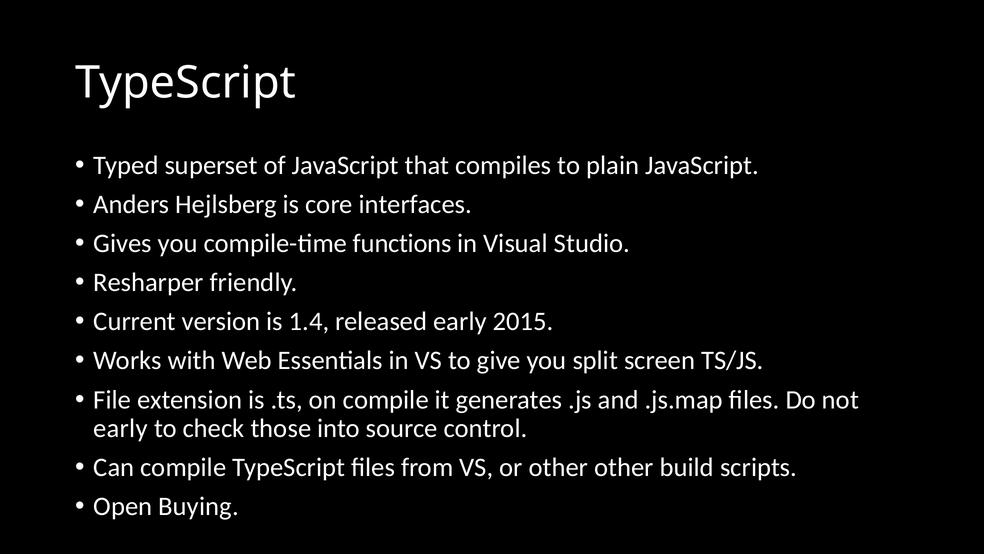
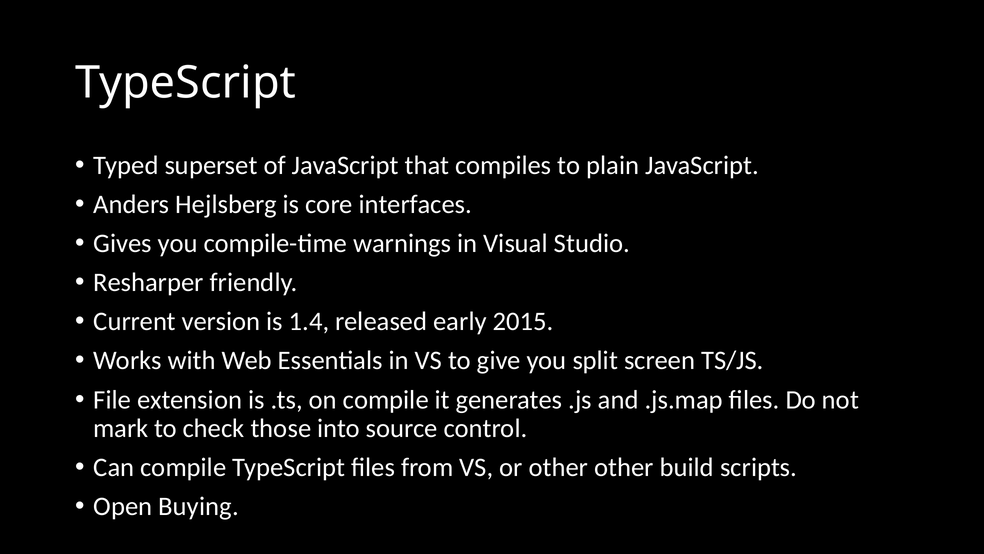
functions: functions -> warnings (402, 243)
early: early -> mark (121, 428)
